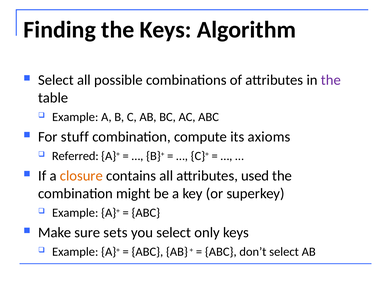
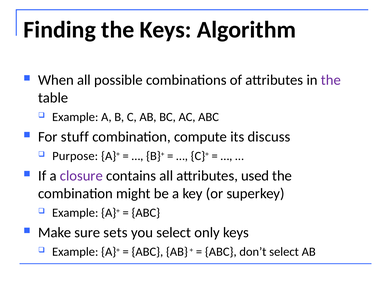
Select: Select -> When (56, 80)
axioms: axioms -> discuss (269, 137)
Referred: Referred -> Purpose (75, 156)
closure colour: orange -> purple (81, 176)
